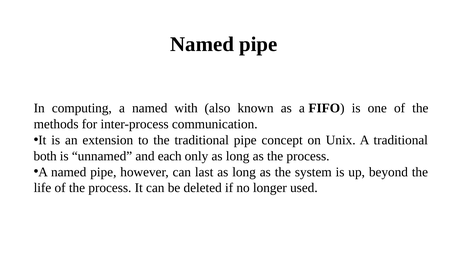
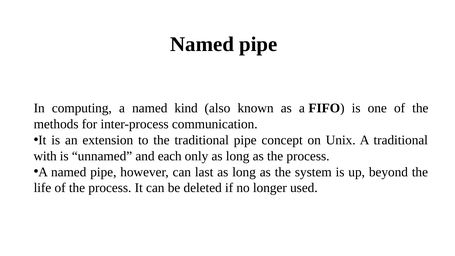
with: with -> kind (186, 108)
both: both -> with (45, 156)
